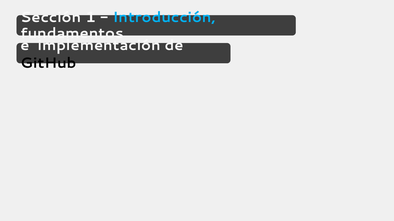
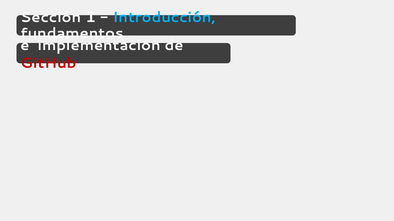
GitHub colour: black -> red (48, 63)
